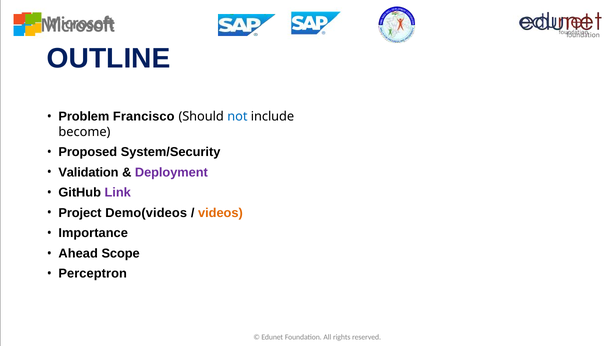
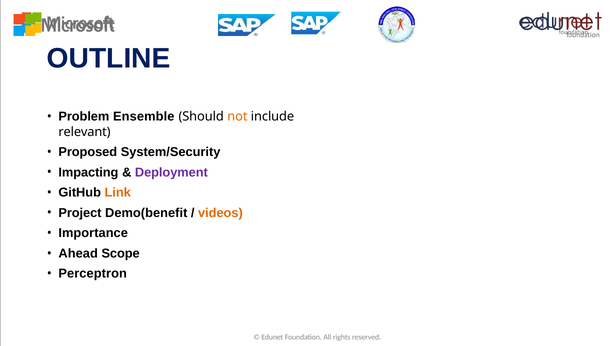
Francisco: Francisco -> Ensemble (144, 117)
not colour: blue -> orange (237, 117)
become: become -> relevant (85, 132)
Validation: Validation -> Impacting (88, 172)
Link colour: purple -> orange (118, 193)
Demo(videos: Demo(videos -> Demo(benefit (146, 213)
